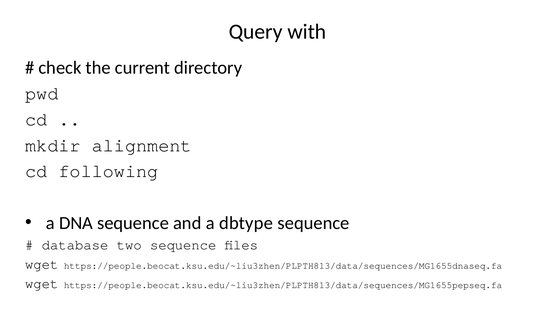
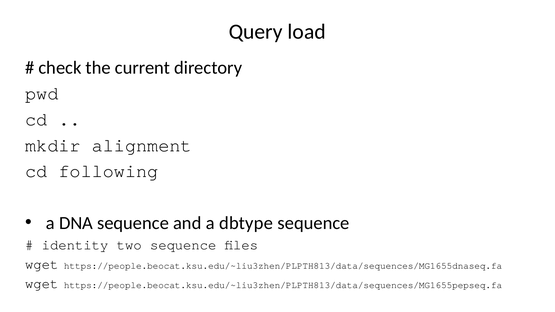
with: with -> load (307, 32)
database: database -> identity (75, 245)
